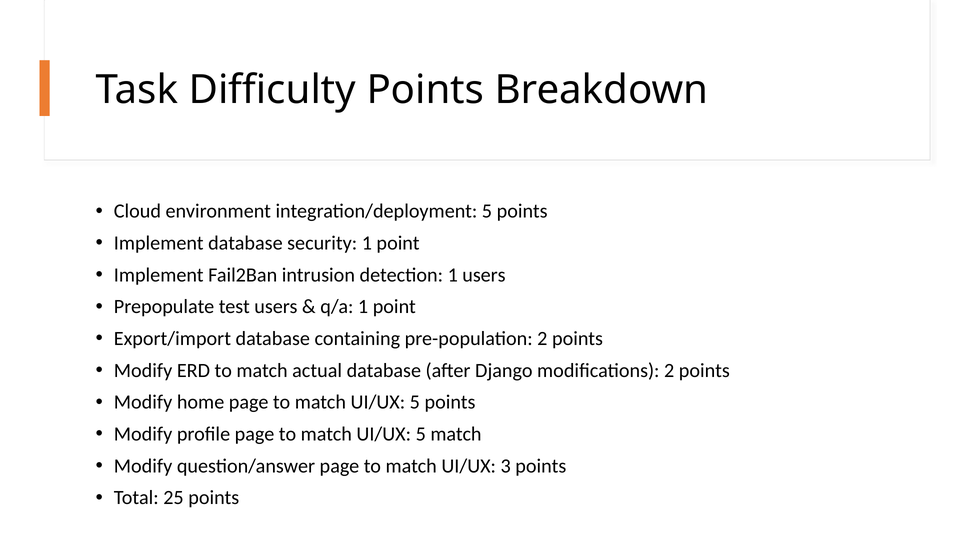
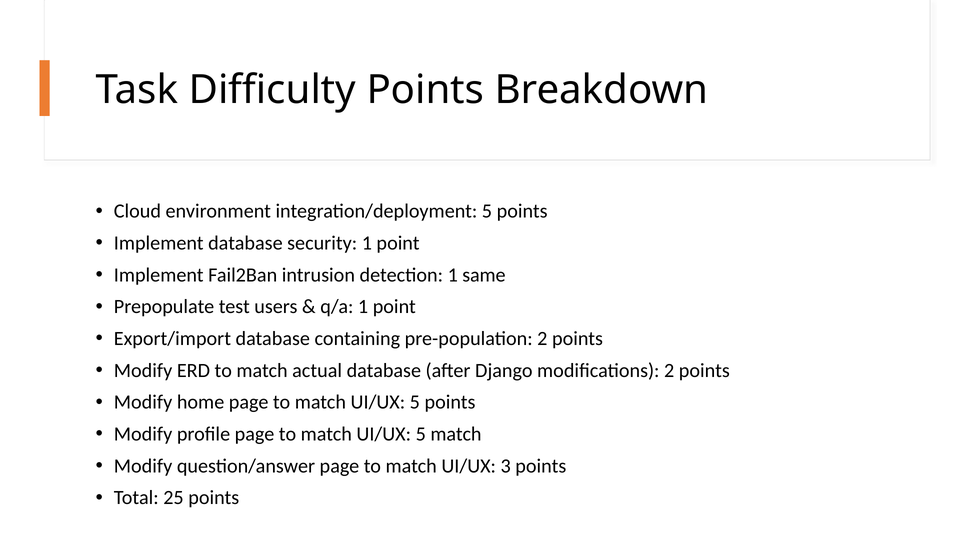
1 users: users -> same (484, 275)
